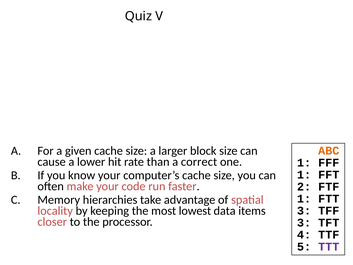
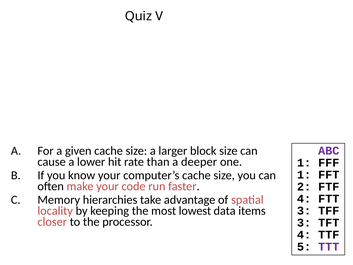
ABC colour: orange -> purple (329, 151)
correct: correct -> deeper (199, 162)
1: 1 -> 4 (304, 199)
